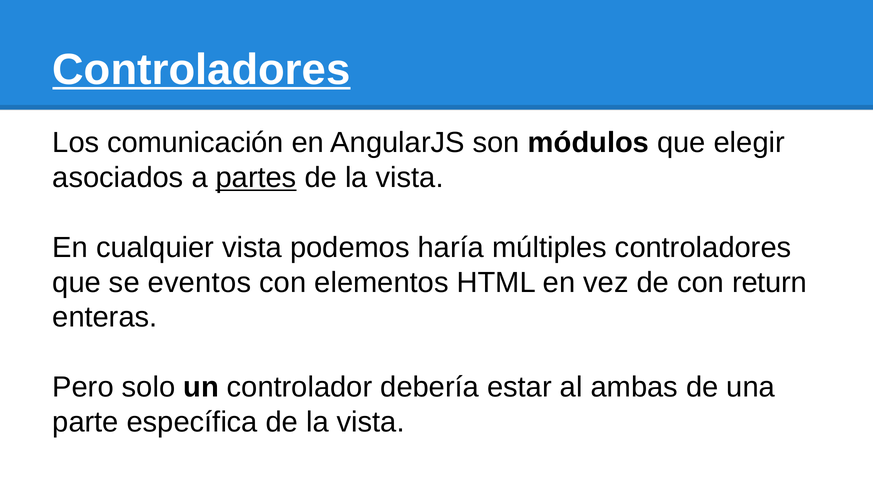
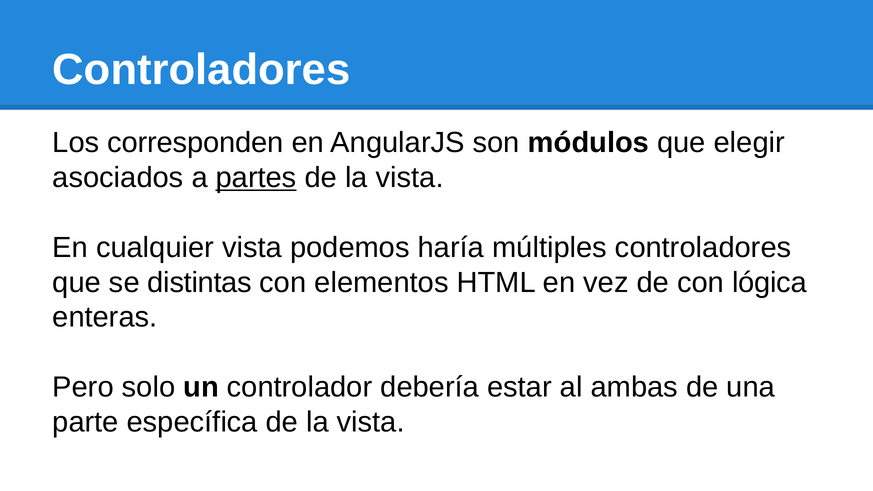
Controladores underline: present -> none (201, 70)
comunicación: comunicación -> corresponden (196, 143)
eventos: eventos -> distintas (200, 283)
return: return -> lógica (769, 283)
